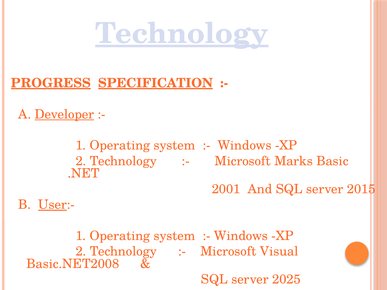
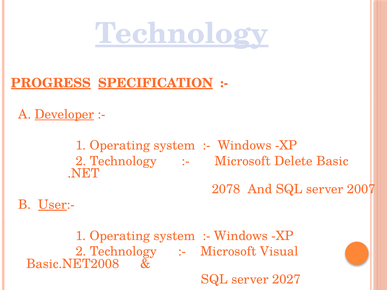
Marks: Marks -> Delete (293, 161)
2001: 2001 -> 2078 (226, 189)
2015: 2015 -> 2007 (361, 189)
2025: 2025 -> 2027 (286, 280)
